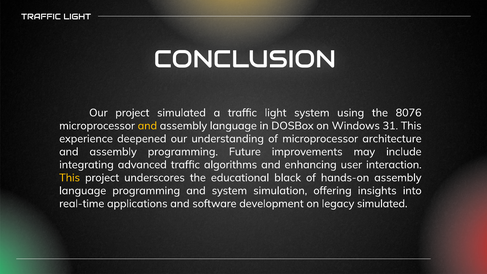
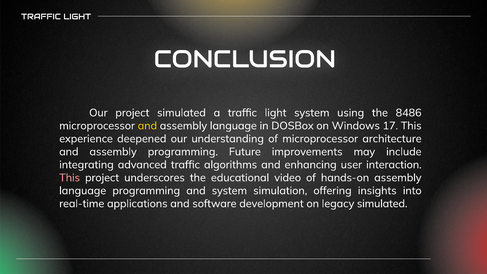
8076: 8076 -> 8486 (409, 113)
31: 31 -> 17 (390, 126)
This colour: yellow -> pink (70, 178)
black: black -> video (288, 178)
